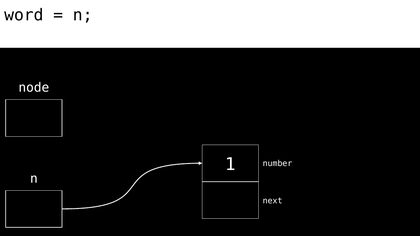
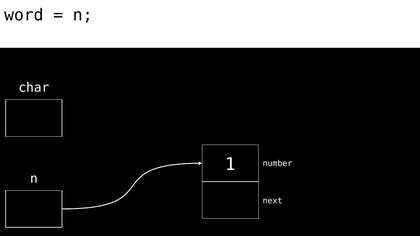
node: node -> char (34, 88)
